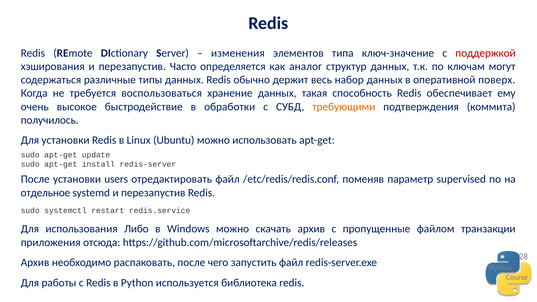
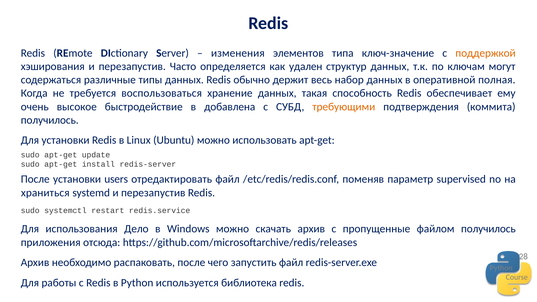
поддержкой colour: red -> orange (486, 53)
аналог: аналог -> удален (306, 66)
поверх: поверх -> полная (497, 80)
обработки: обработки -> добавлена (230, 107)
отдельное: отдельное -> храниться (45, 193)
Либо: Либо -> Дело (136, 229)
файлом транзакции: транзакции -> получилось (488, 229)
